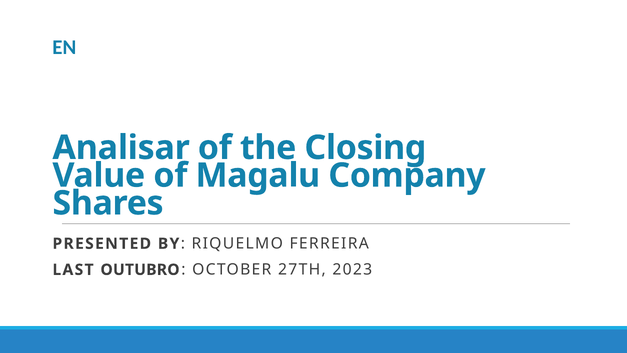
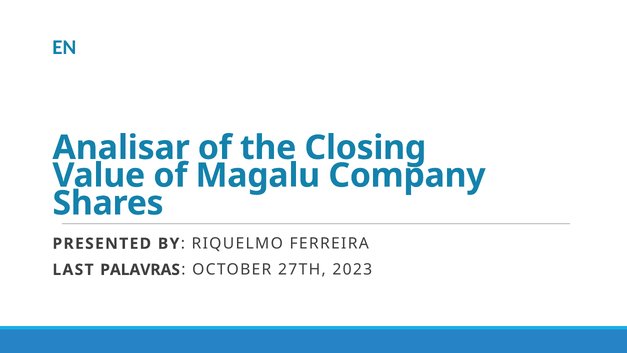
OUTUBRO: OUTUBRO -> PALAVRAS (140, 270)
